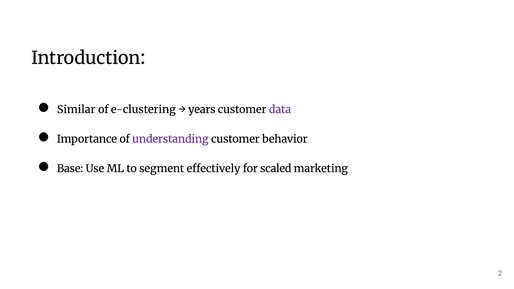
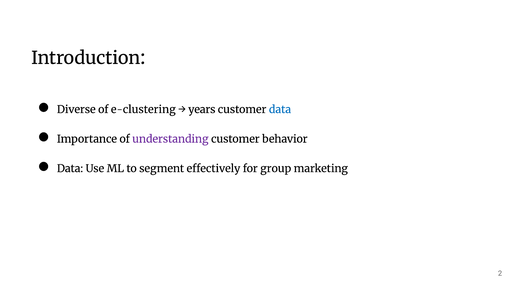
Similar: Similar -> Diverse (76, 110)
data colour: purple -> blue (280, 110)
Base: Base -> Data (70, 169)
scaled: scaled -> group (276, 169)
